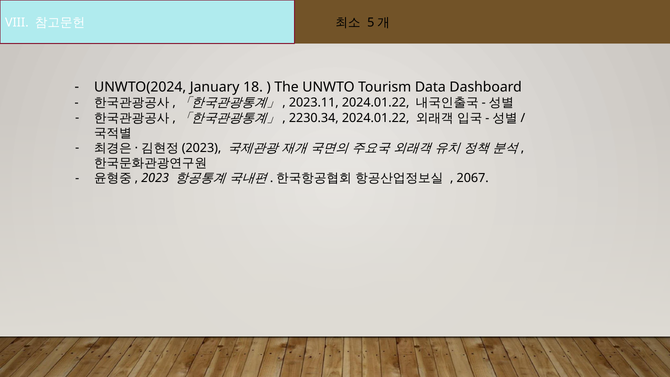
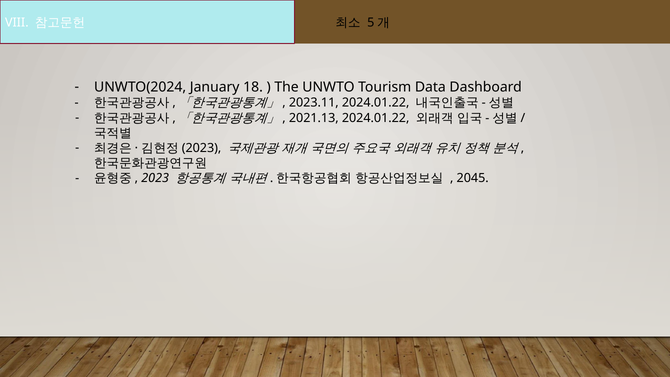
2230.34: 2230.34 -> 2021.13 (314, 118)
2067: 2067 -> 2045 (473, 178)
